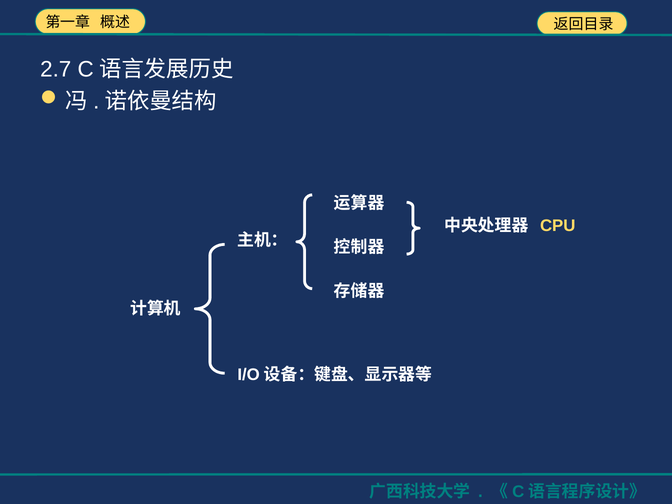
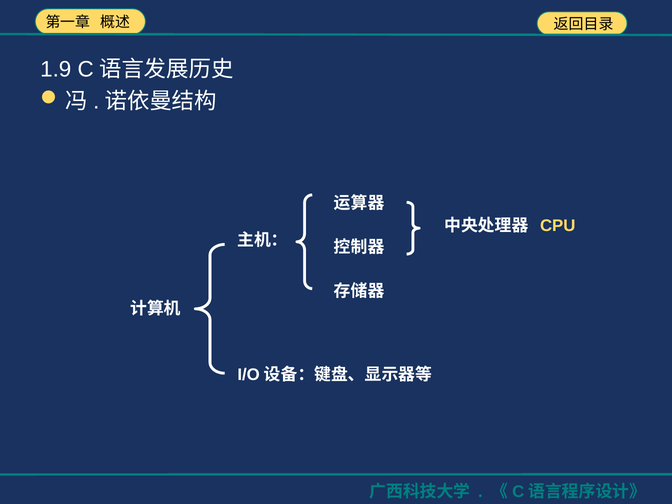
2.7: 2.7 -> 1.9 (56, 69)
